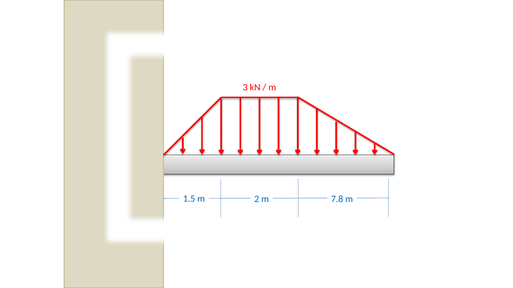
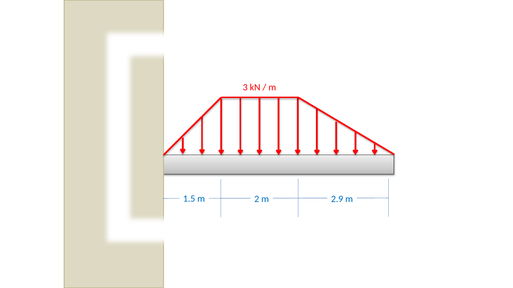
7.8: 7.8 -> 2.9 (337, 199)
